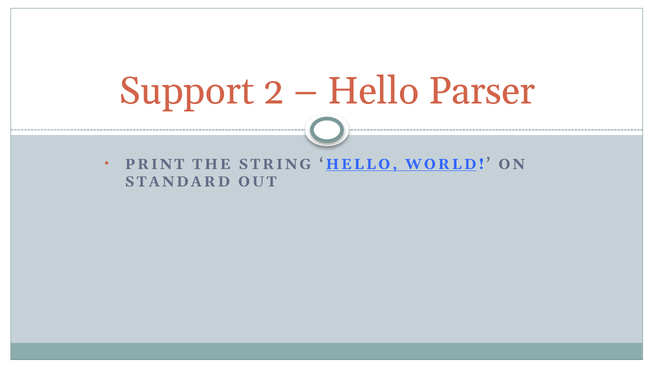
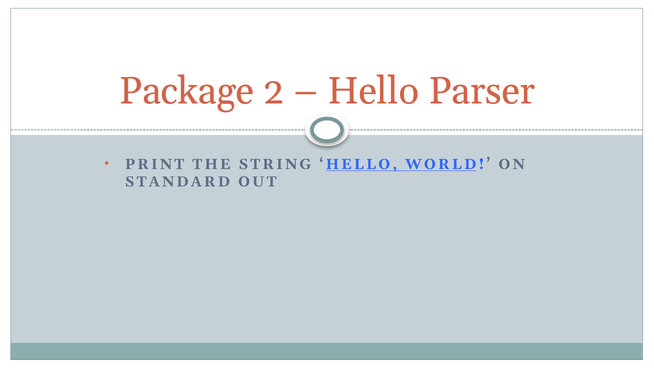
Support: Support -> Package (187, 91)
